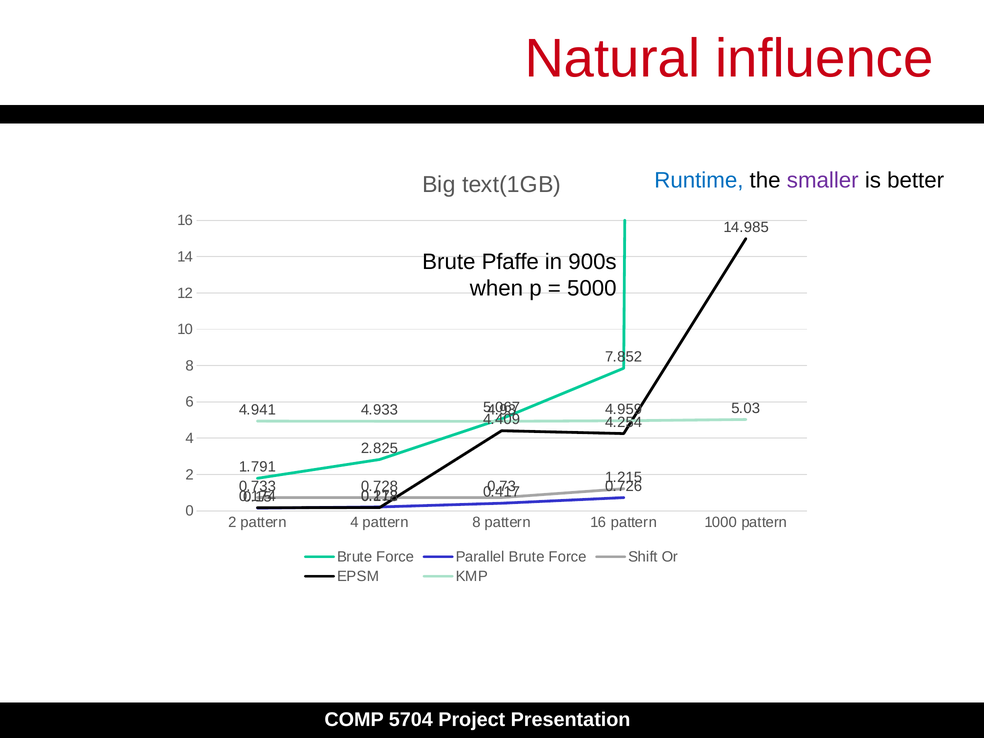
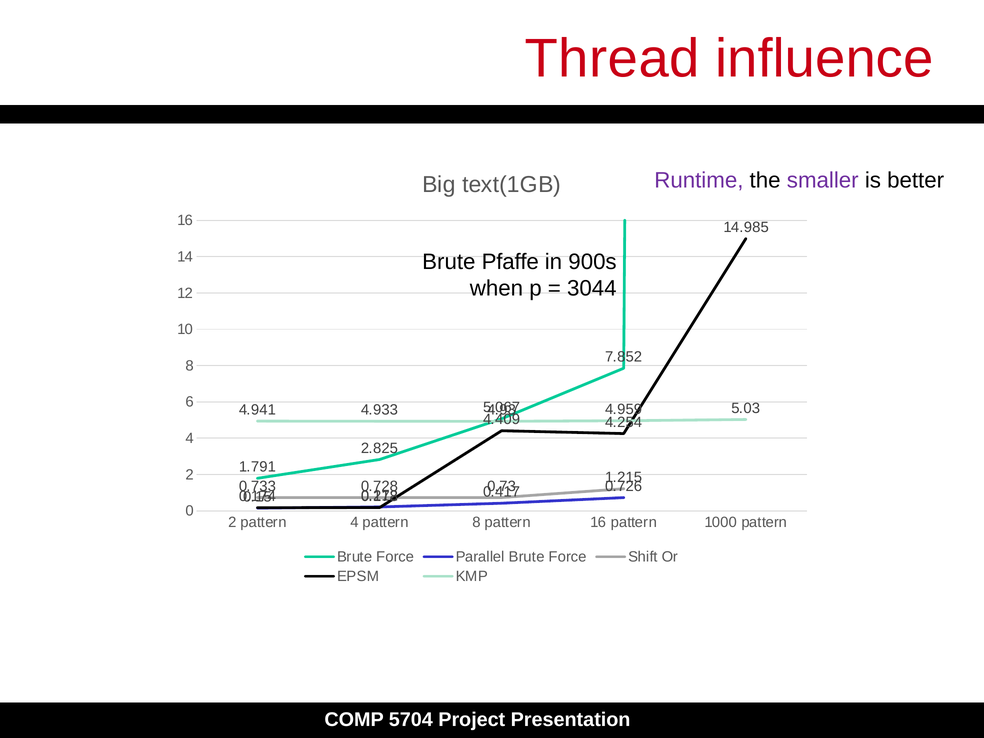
Natural: Natural -> Thread (612, 59)
Runtime colour: blue -> purple (699, 180)
5000: 5000 -> 3044 (592, 289)
